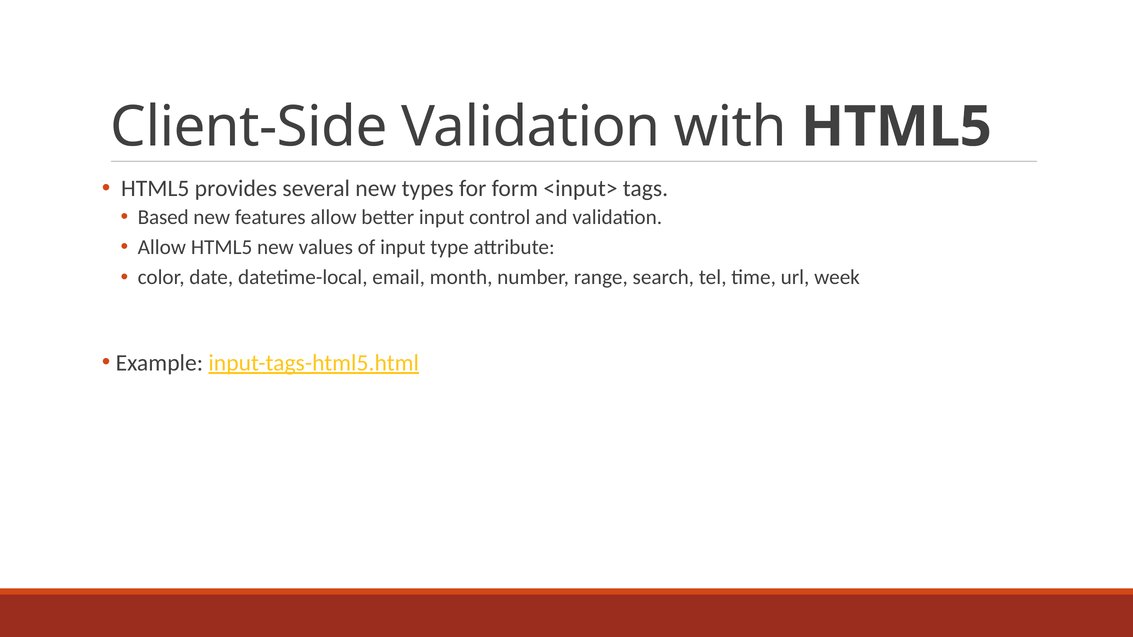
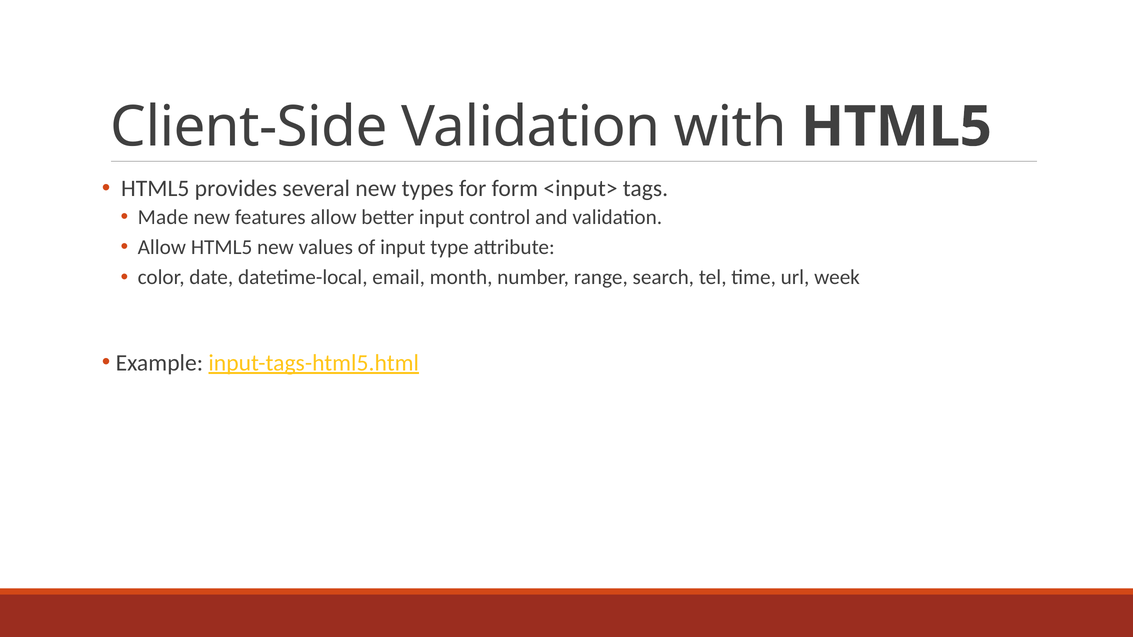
Based: Based -> Made (163, 217)
